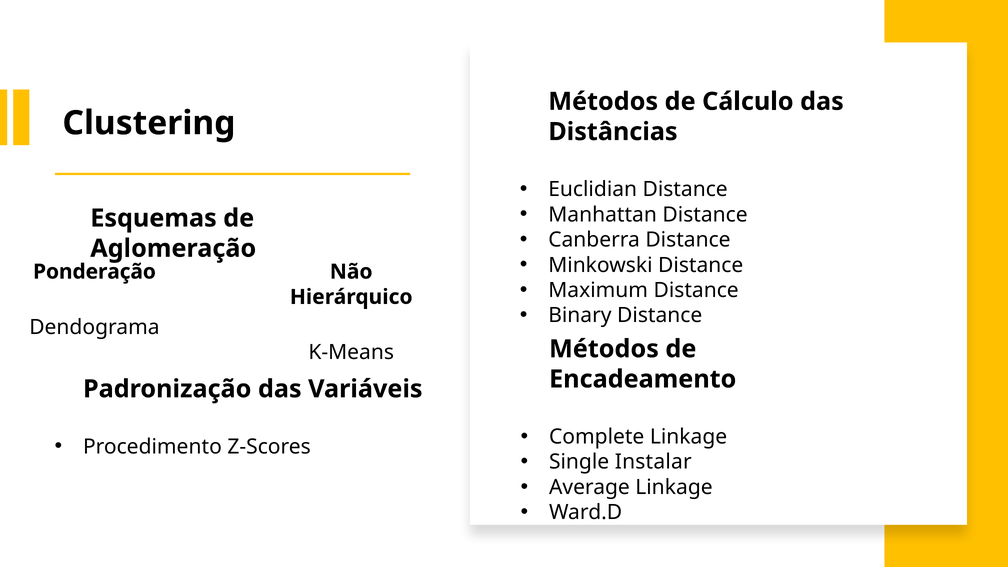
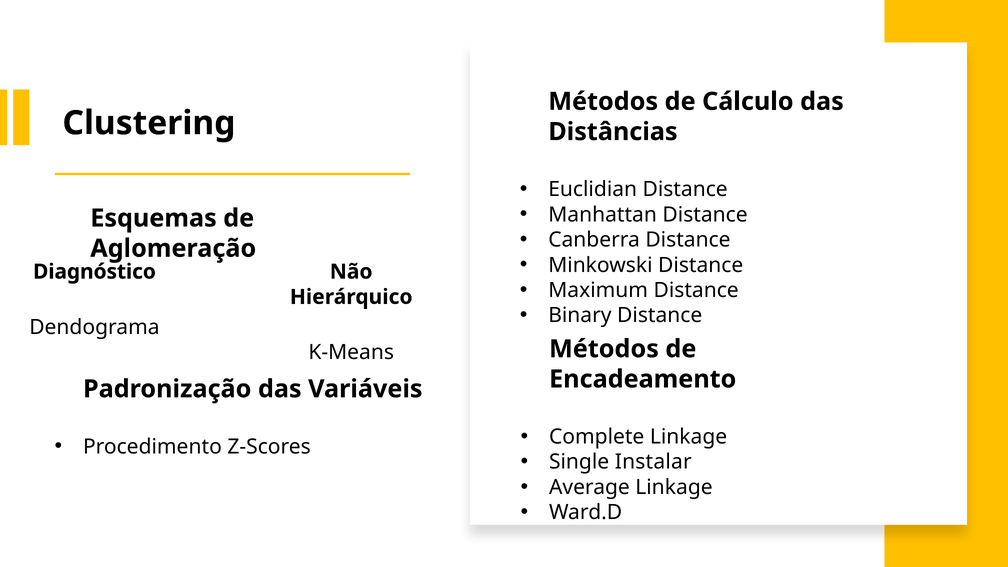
Ponderação: Ponderação -> Diagnóstico (94, 272)
